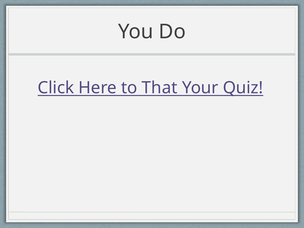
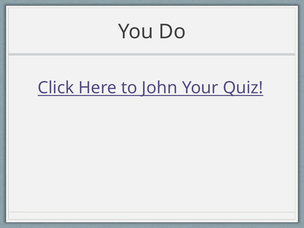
That: That -> John (160, 88)
